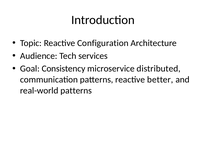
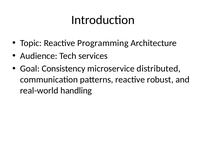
Configuration: Configuration -> Programming (103, 43)
better: better -> robust (160, 80)
real-world patterns: patterns -> handling (76, 91)
